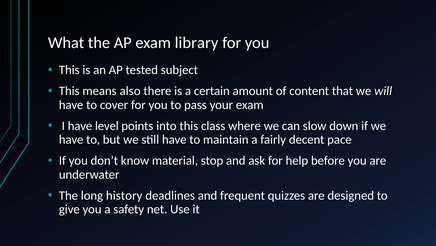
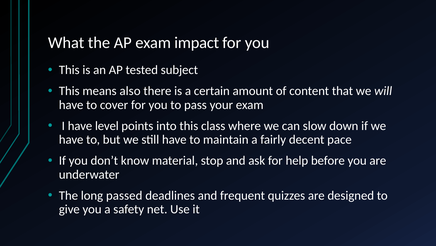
library: library -> impact (197, 42)
history: history -> passed (124, 195)
